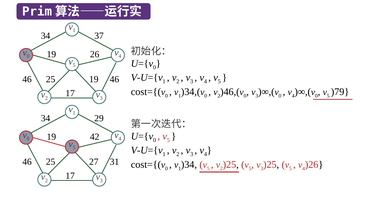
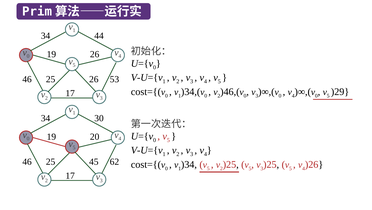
37: 37 -> 44 (99, 36)
25 19: 19 -> 26 (94, 79)
46 46: 46 -> 53 (114, 79)
)79: )79 -> )29 (340, 92)
29: 29 -> 30 (99, 118)
42: 42 -> 20 (95, 136)
27: 27 -> 45 (94, 161)
31: 31 -> 62 (114, 161)
